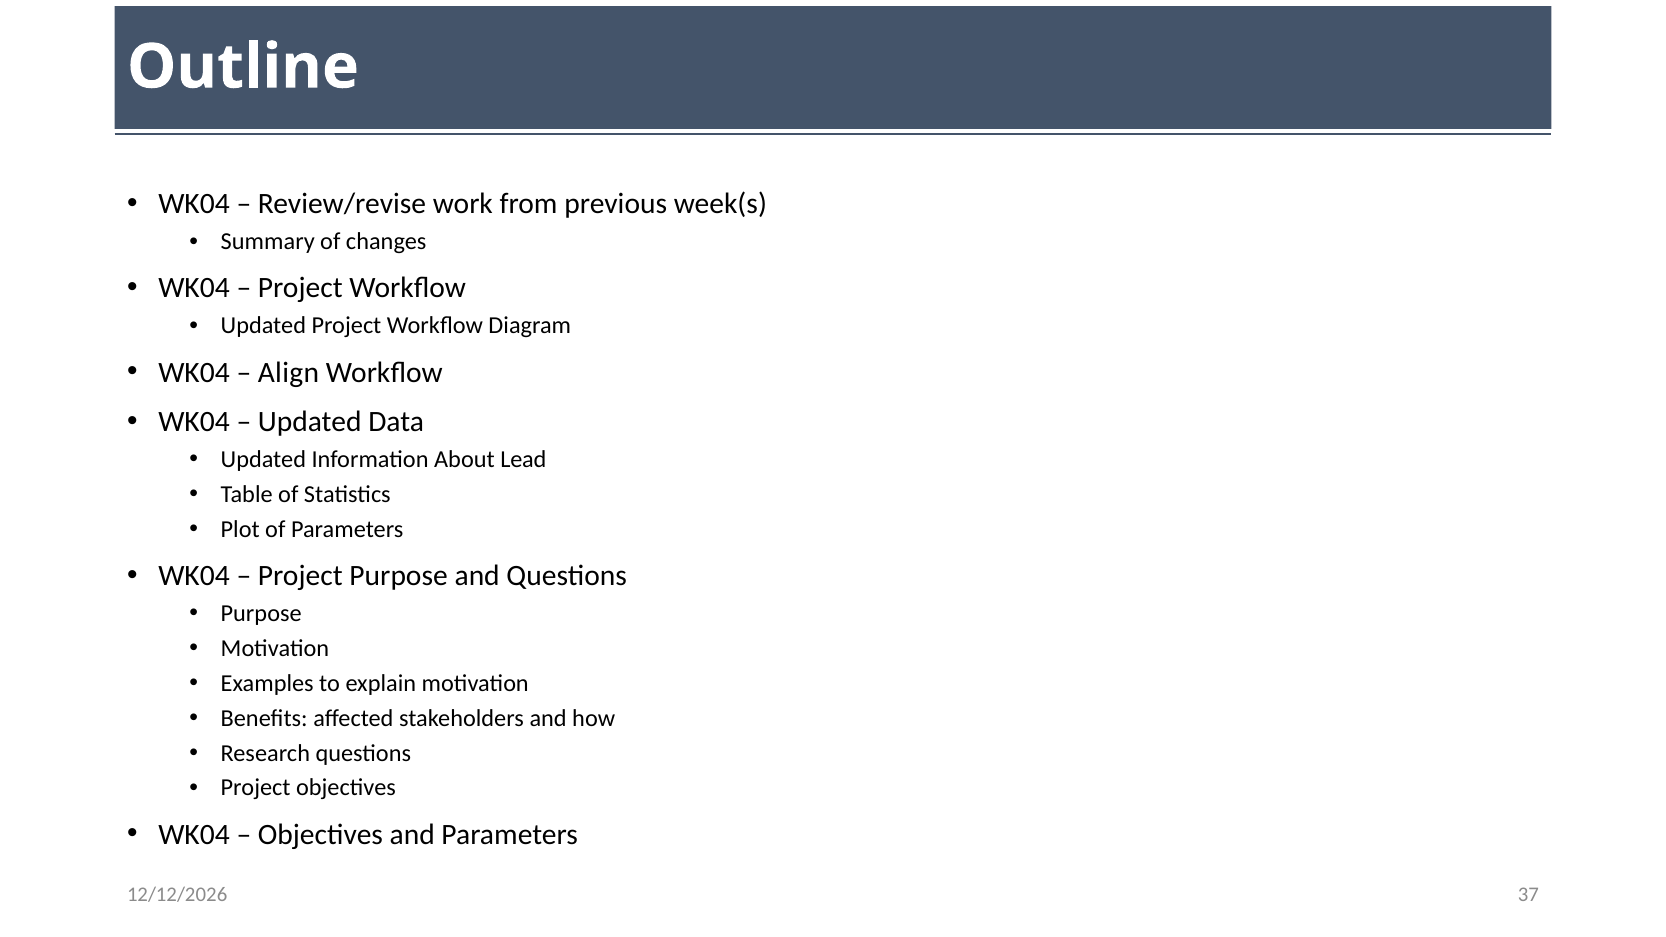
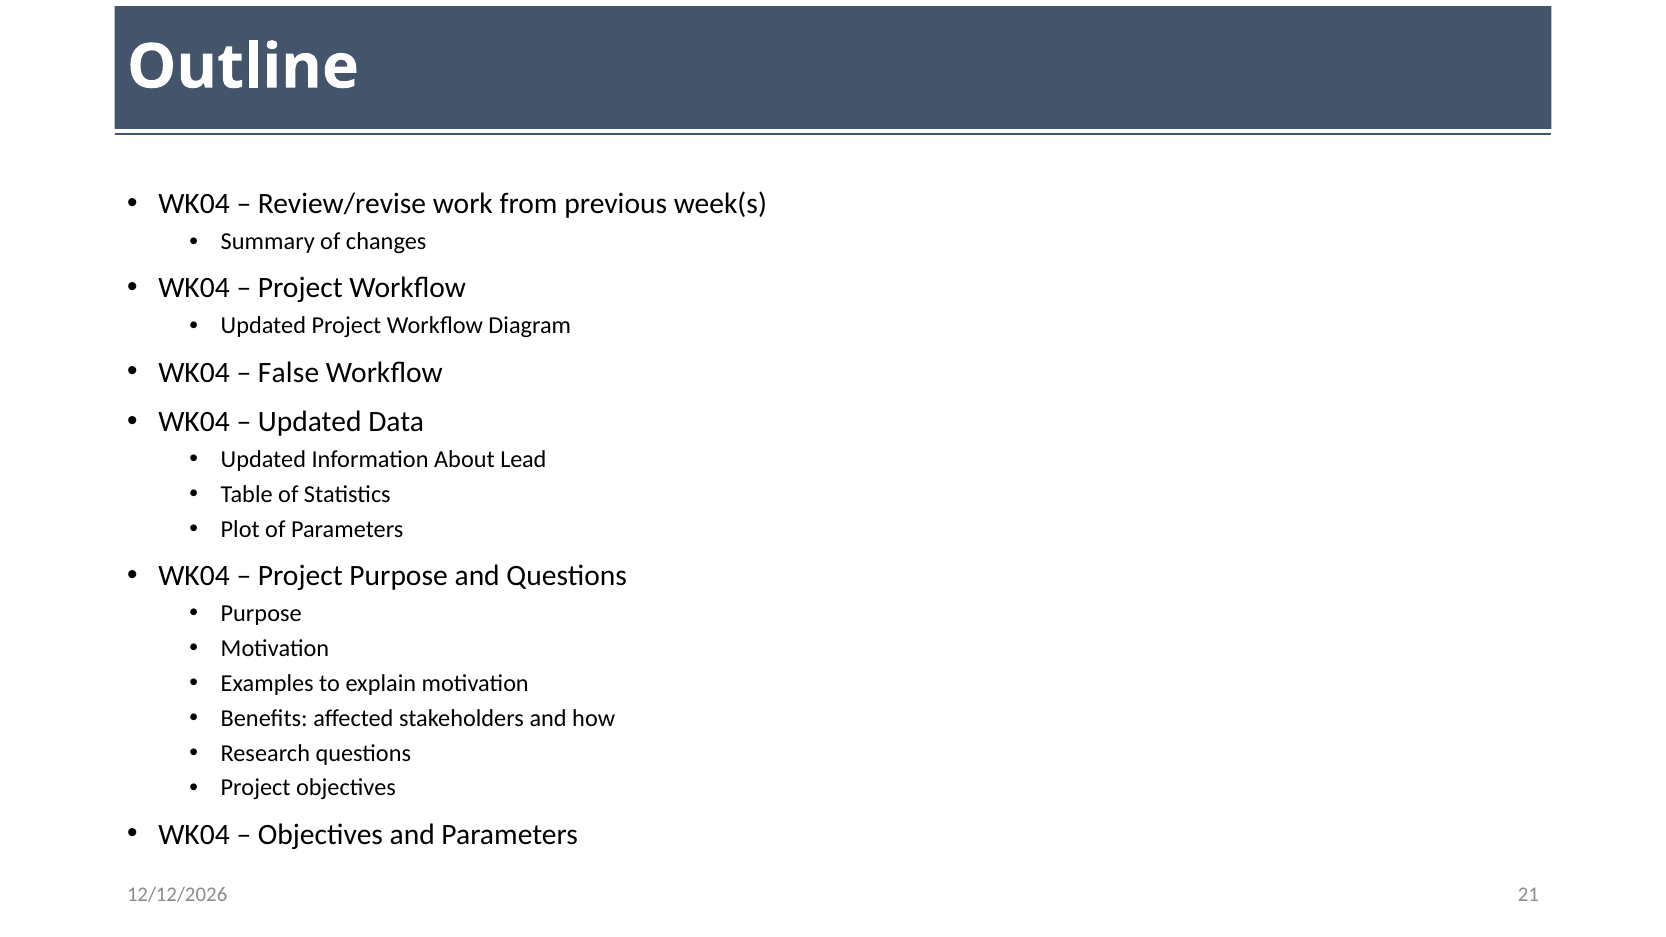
Align: Align -> False (288, 372)
37: 37 -> 21 (1528, 895)
